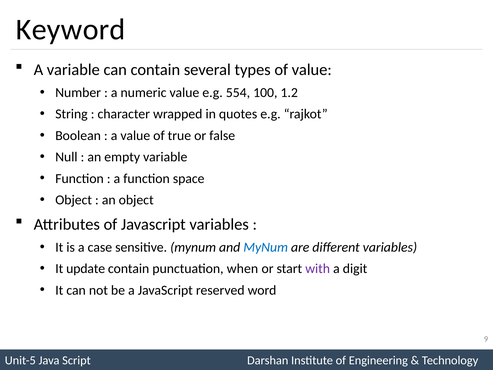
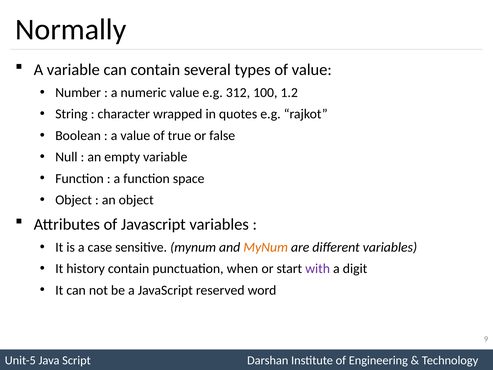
Keyword: Keyword -> Normally (71, 30)
554: 554 -> 312 (238, 93)
MyNum colour: blue -> orange (266, 247)
update: update -> history (86, 269)
